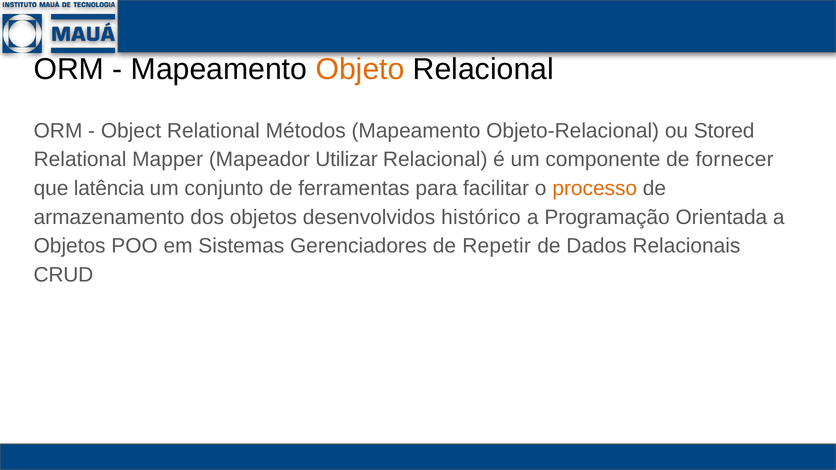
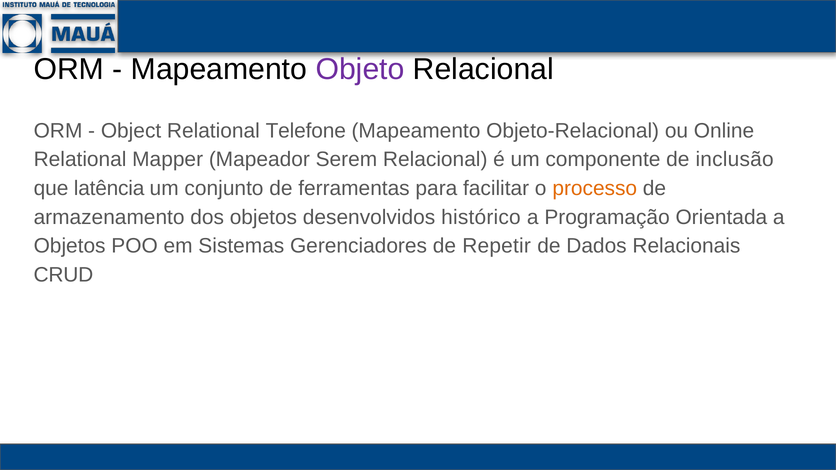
Objeto colour: orange -> purple (360, 69)
Métodos: Métodos -> Telefone (306, 131)
Stored: Stored -> Online (724, 131)
Utilizar: Utilizar -> Serem (346, 160)
fornecer: fornecer -> inclusão (735, 160)
